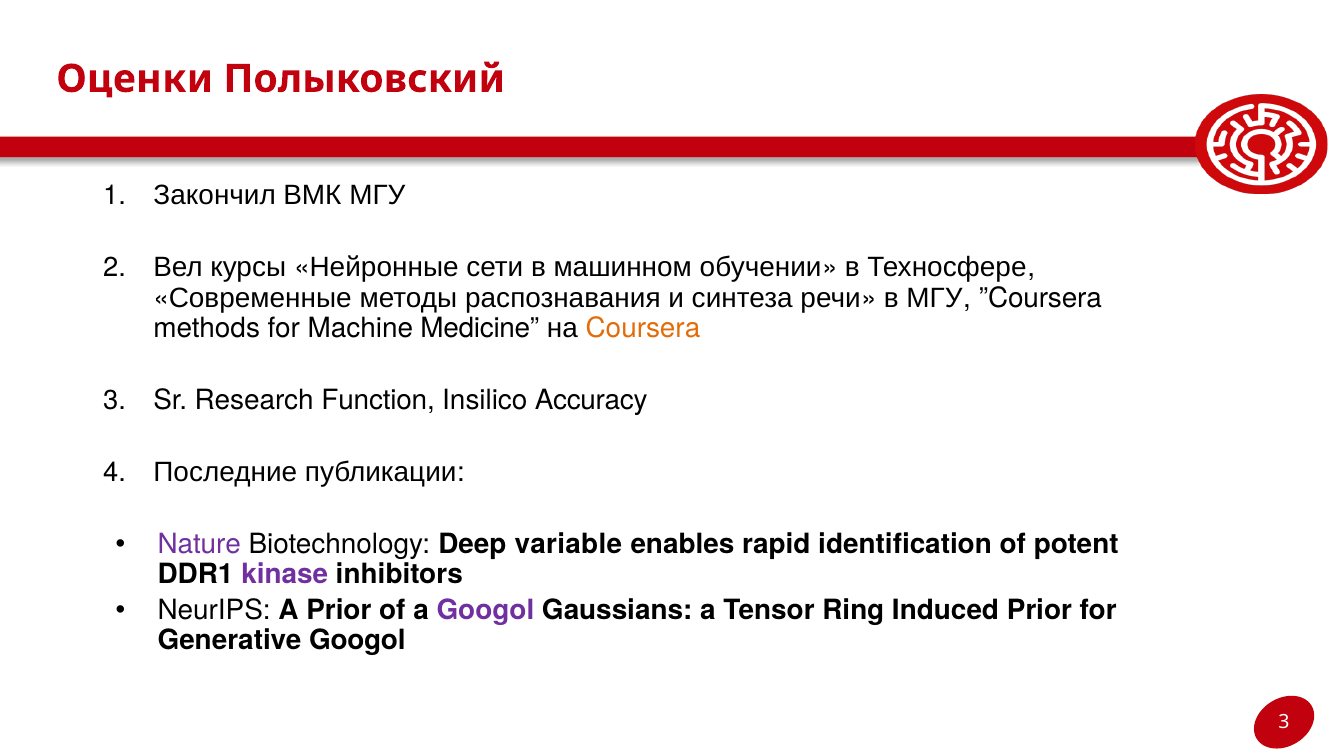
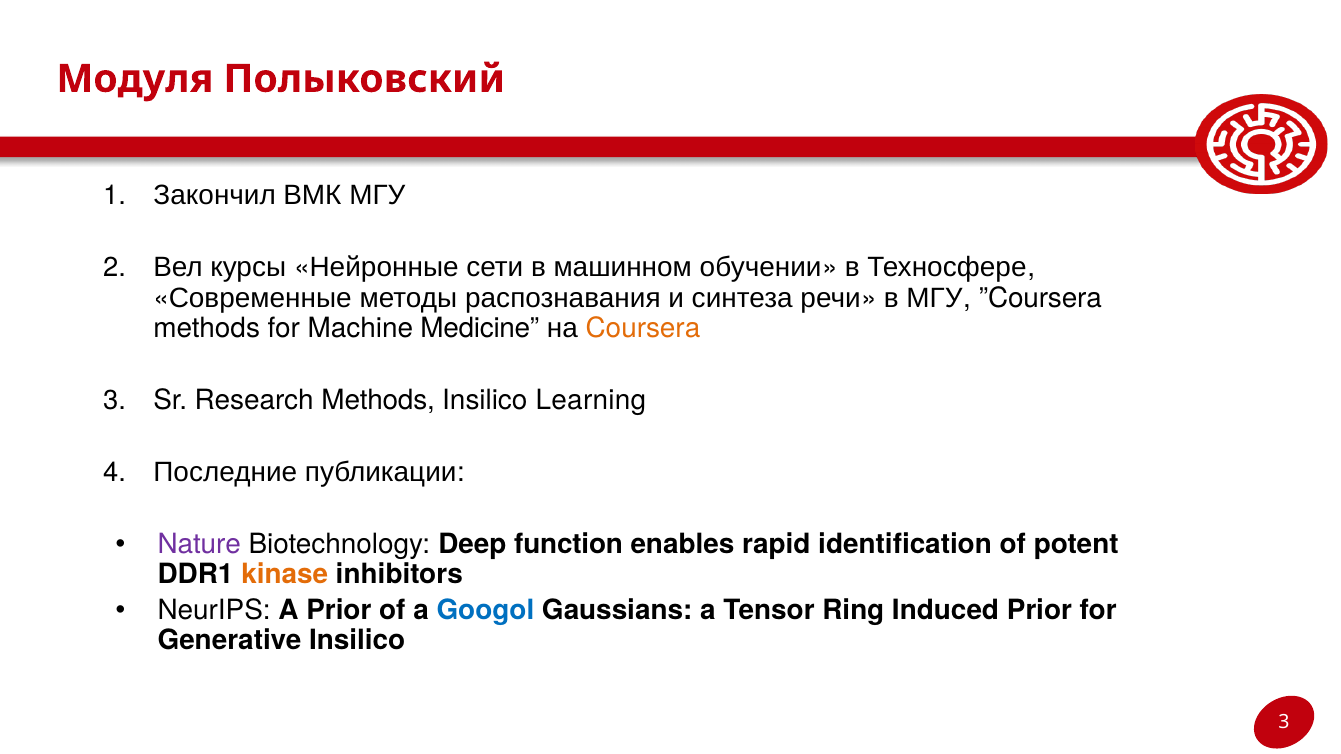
Оценки: Оценки -> Модуля (135, 79)
Research Function: Function -> Methods (378, 400)
Accuracy: Accuracy -> Learning (591, 400)
variable: variable -> function (569, 544)
kinase colour: purple -> orange (285, 575)
Googol colour: purple -> blue (485, 611)
Generative Googol: Googol -> Insilico (357, 641)
